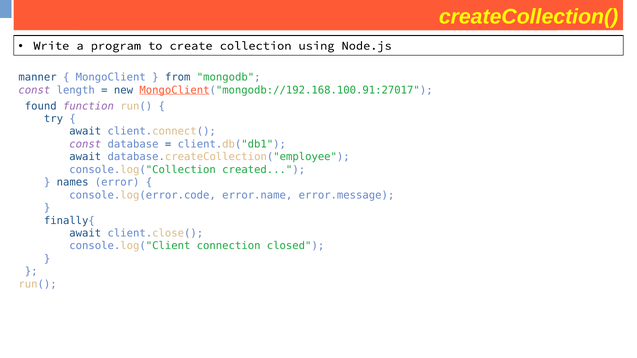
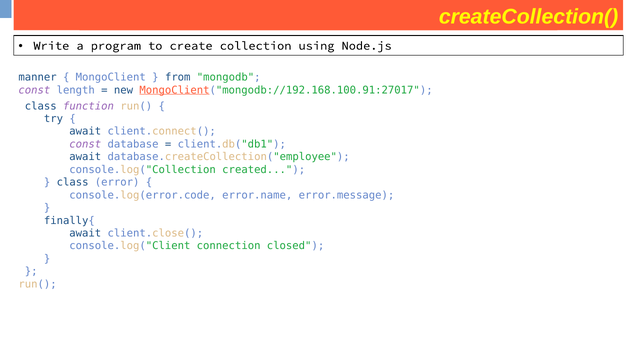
found: found -> class (41, 106)
names: names -> class (73, 183)
